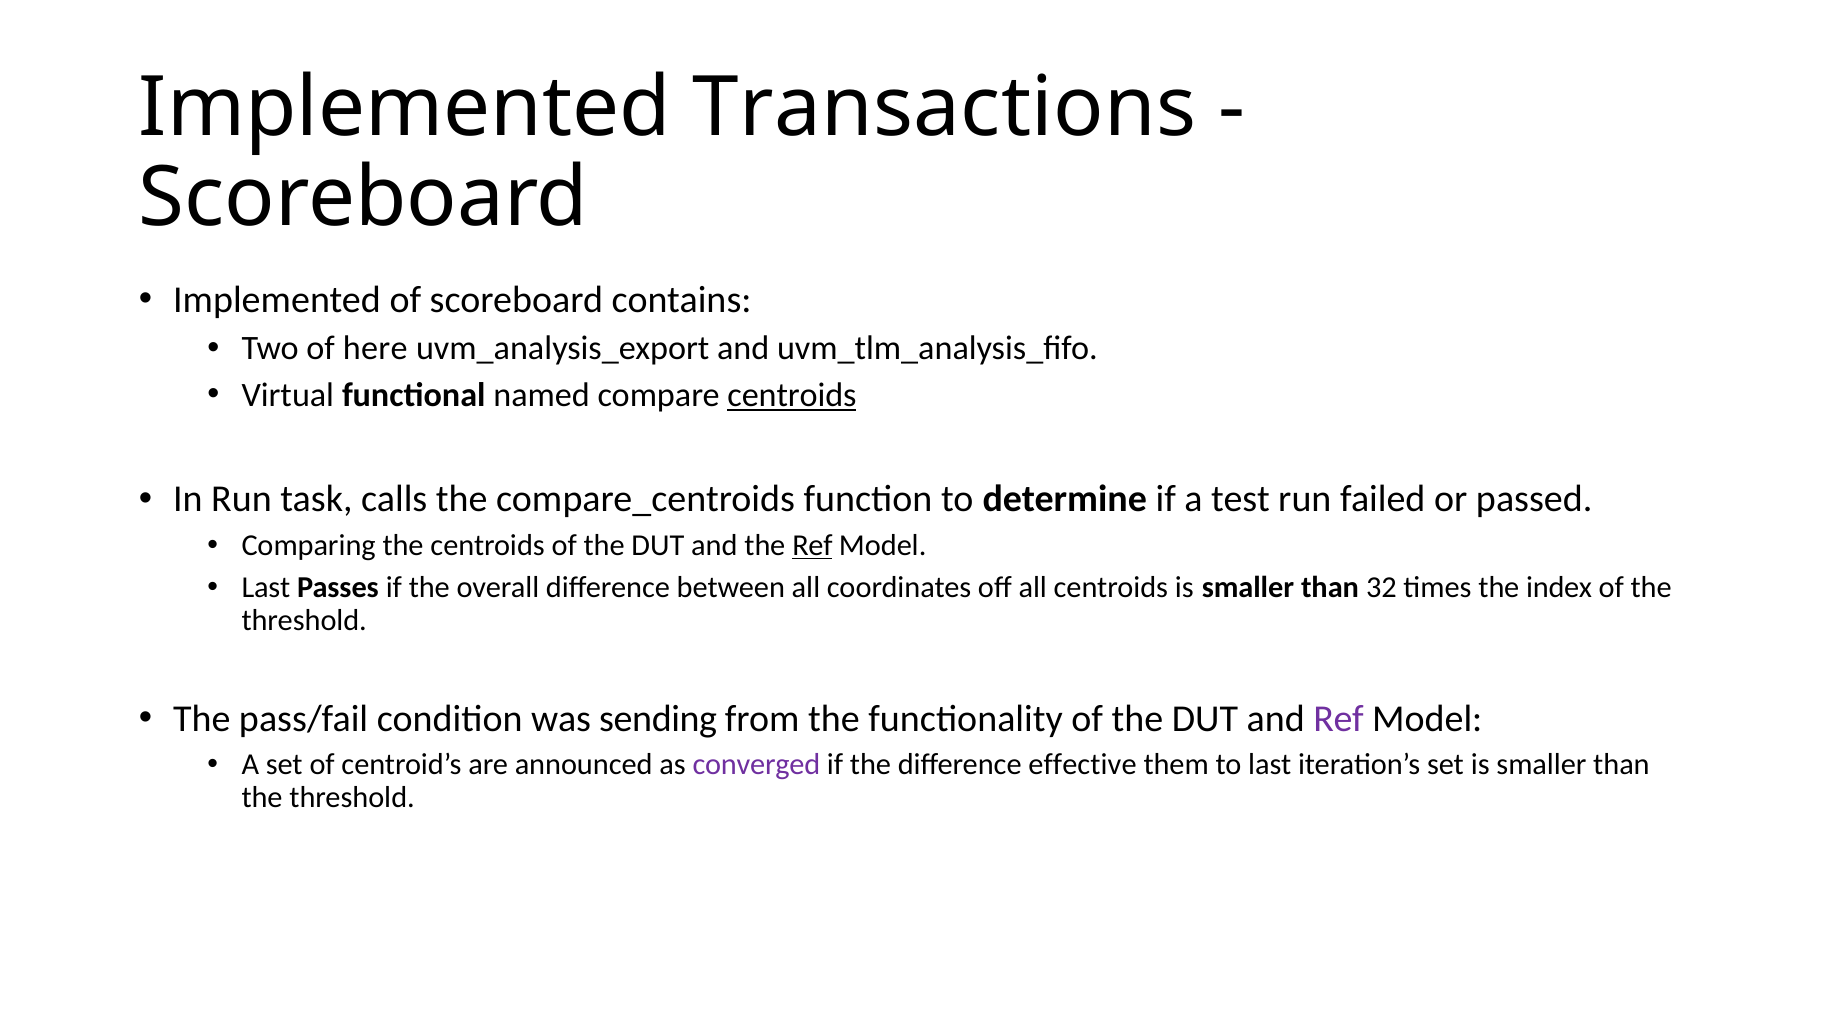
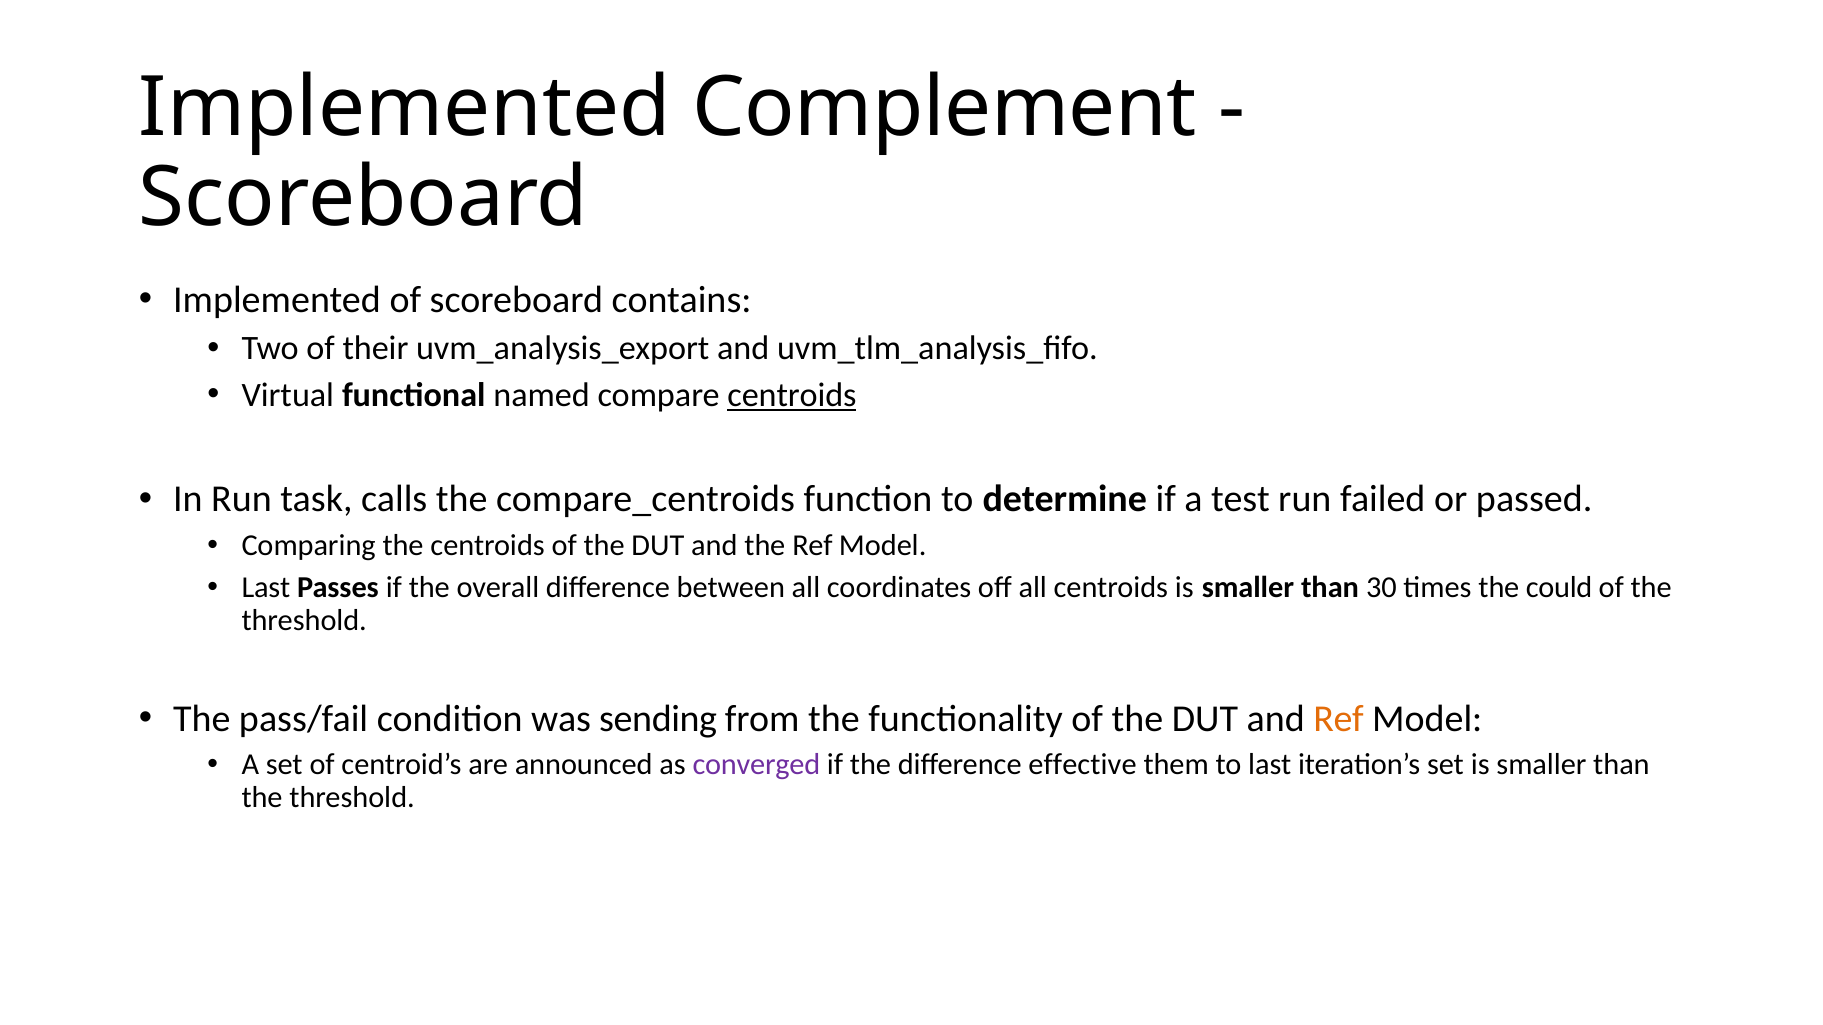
Transactions: Transactions -> Complement (945, 108)
here: here -> their (376, 349)
Ref underline: present -> none (812, 546)
32: 32 -> 30 (1381, 588)
index: index -> could (1559, 588)
Ref colour: purple -> orange (1339, 719)
